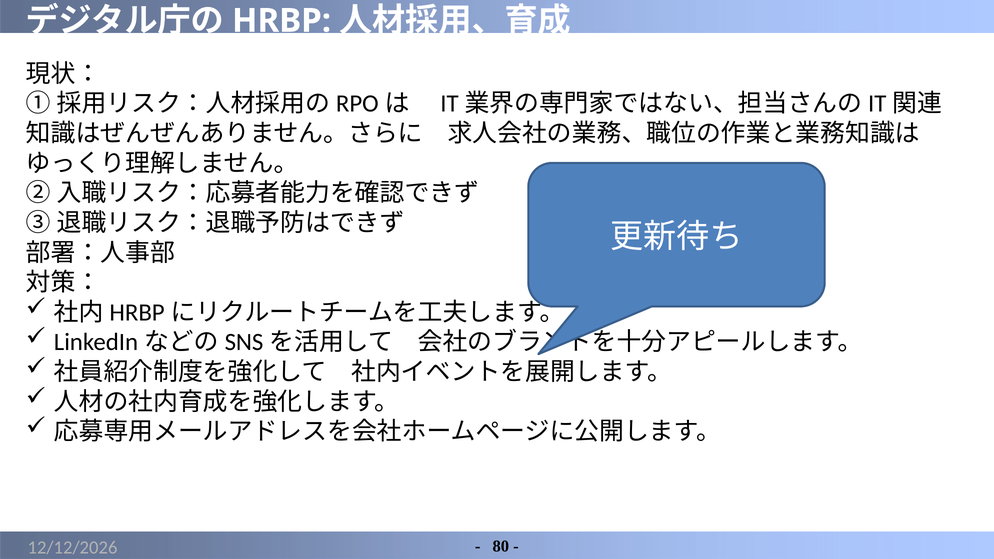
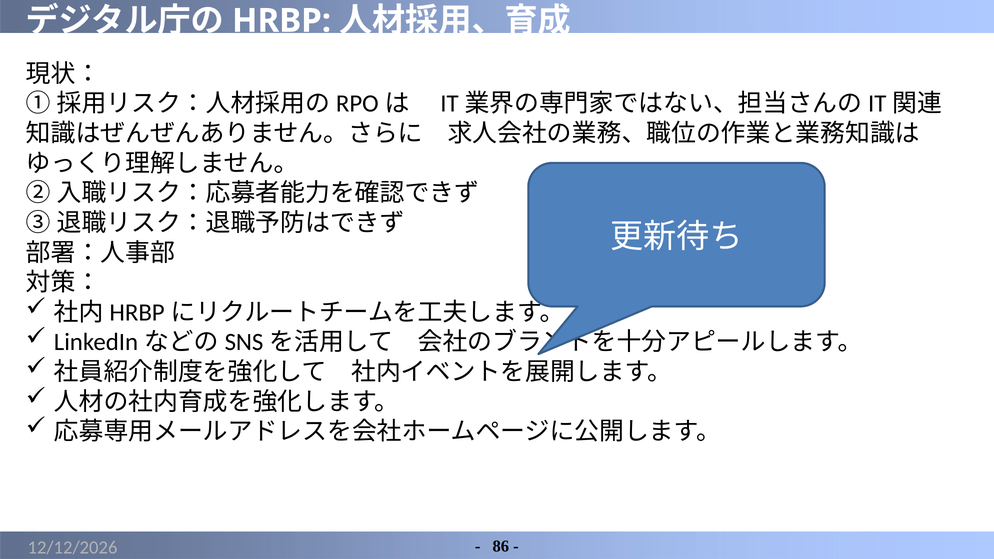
80: 80 -> 86 (501, 546)
